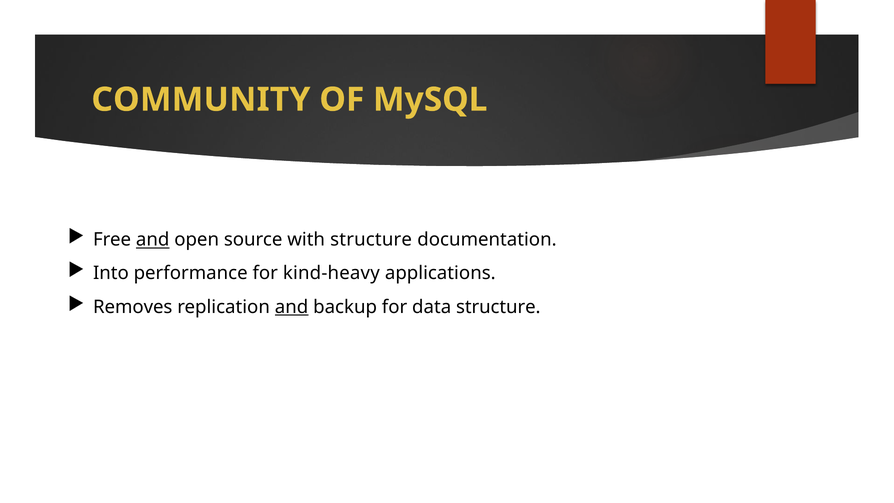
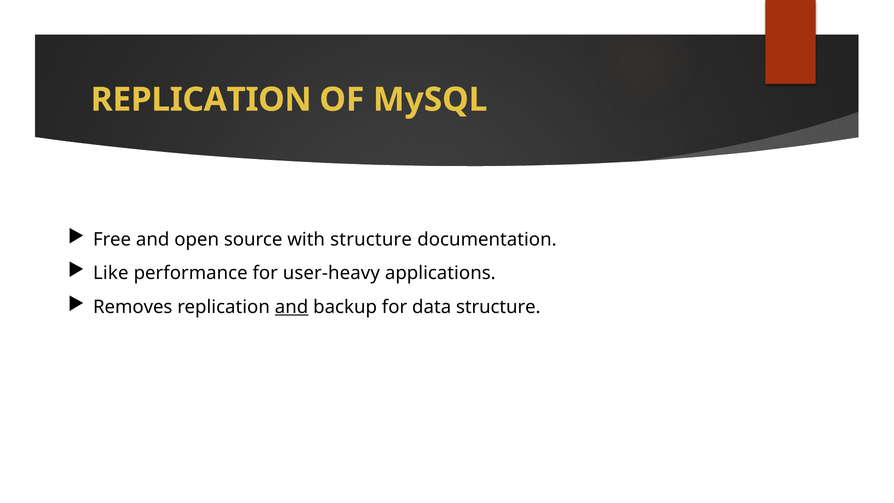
COMMUNITY: COMMUNITY -> REPLICATION (201, 100)
and underline: present -> none (153, 240)
Into: Into -> Like (111, 273)
kind-heavy: kind-heavy -> user-heavy (331, 273)
